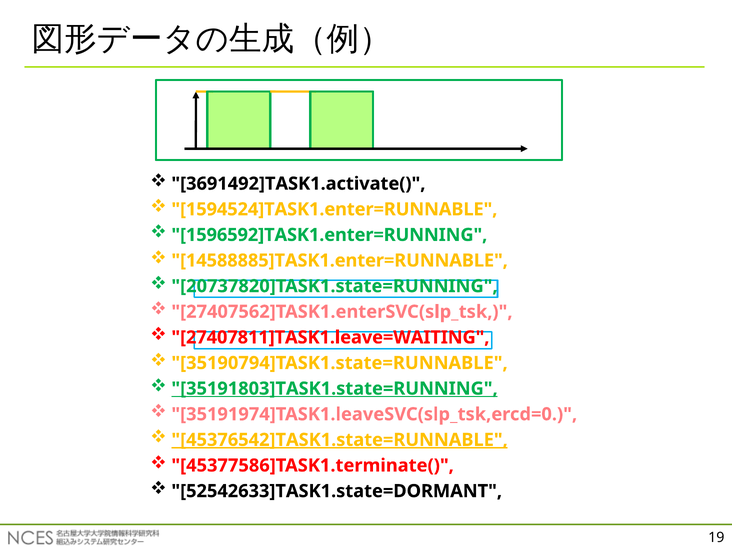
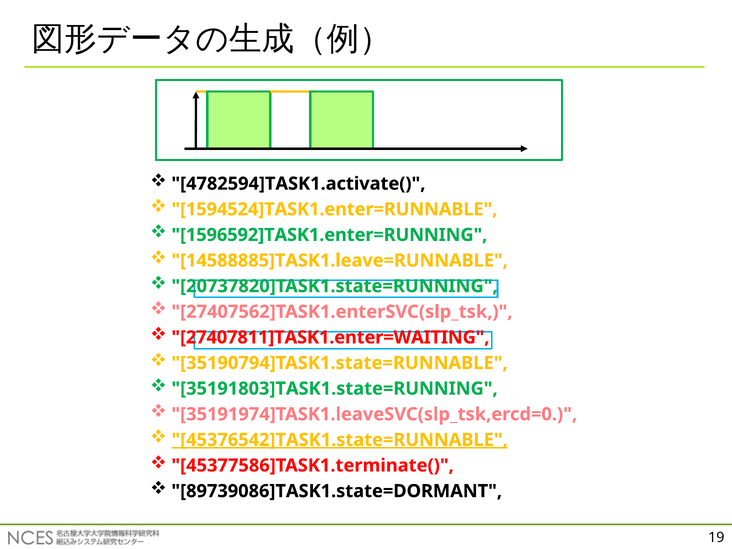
3691492]TASK1.activate(: 3691492]TASK1.activate( -> 4782594]TASK1.activate( (298, 184)
14588885]TASK1.enter=RUNNABLE: 14588885]TASK1.enter=RUNNABLE -> 14588885]TASK1.leave=RUNNABLE (340, 261)
27407811]TASK1.leave=WAITING: 27407811]TASK1.leave=WAITING -> 27407811]TASK1.enter=WAITING (330, 337)
35191803]TASK1.state=RUNNING underline: present -> none (335, 389)
52542633]TASK1.state=DORMANT: 52542633]TASK1.state=DORMANT -> 89739086]TASK1.state=DORMANT (337, 491)
